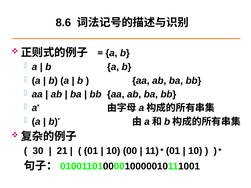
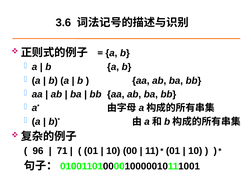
8.6: 8.6 -> 3.6 (63, 23)
30: 30 -> 96 (38, 151)
21: 21 -> 71 (62, 151)
